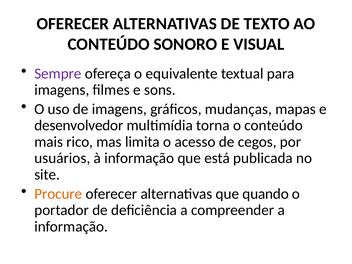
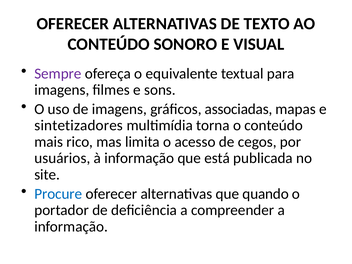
mudanças: mudanças -> associadas (239, 109)
desenvolvedor: desenvolvedor -> sintetizadores (79, 125)
Procure colour: orange -> blue (58, 194)
